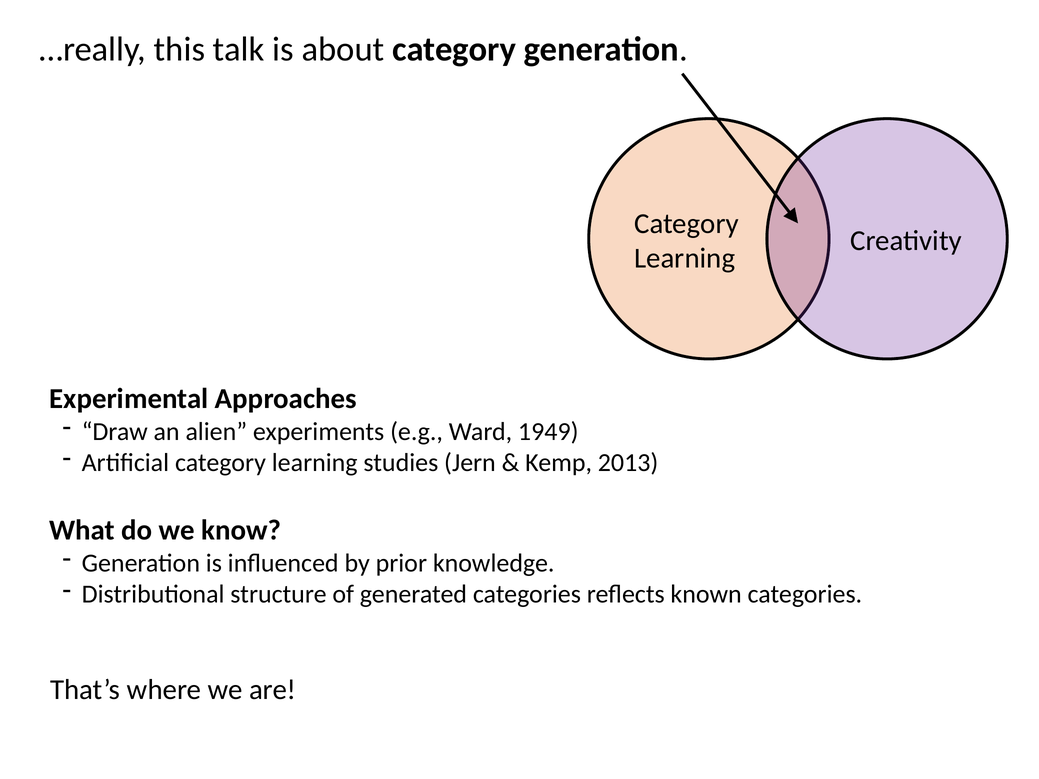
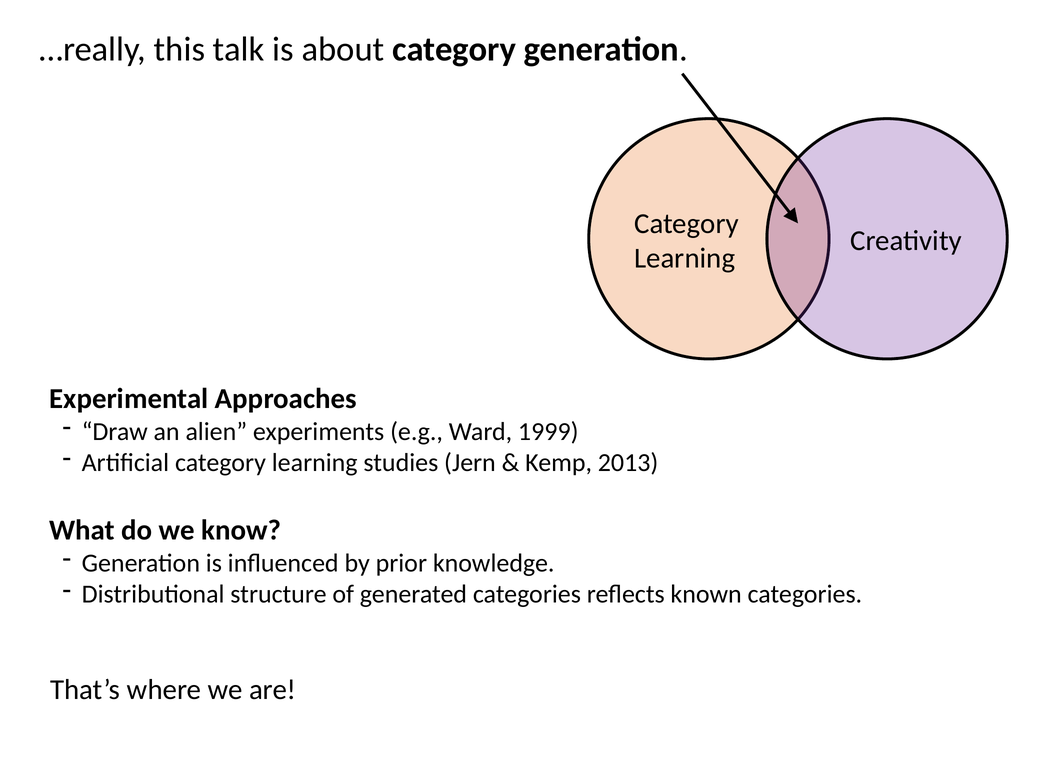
1949: 1949 -> 1999 (548, 432)
